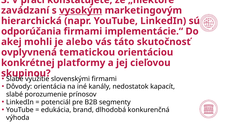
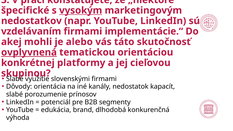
zavádzaní: zavádzaní -> špecifické (25, 10)
hierarchická: hierarchická -> nedostatkov (31, 21)
odporúčania: odporúčania -> vzdelávaním (31, 31)
ovplyvnená underline: none -> present (29, 52)
